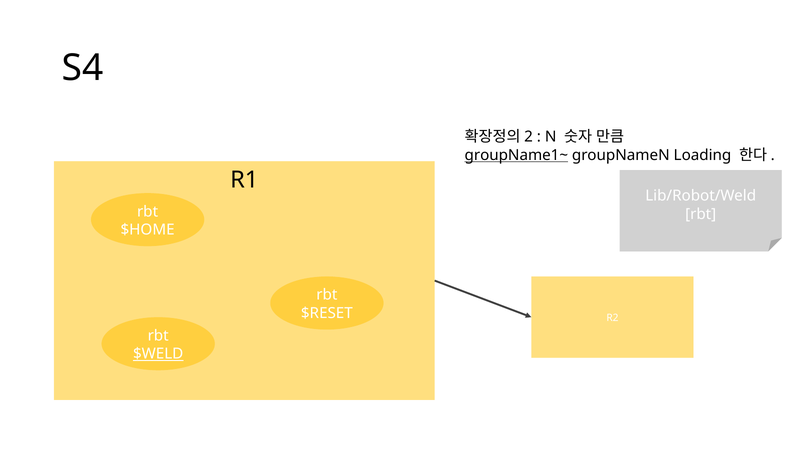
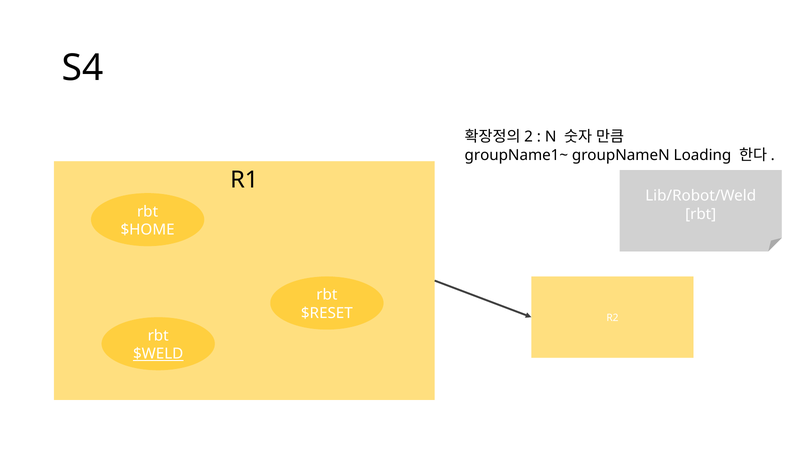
groupName1~ underline: present -> none (516, 155)
